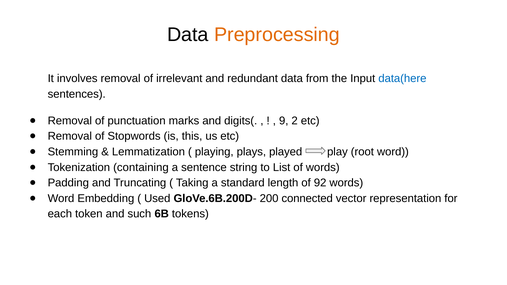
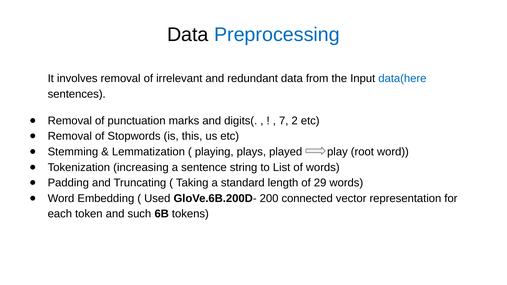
Preprocessing colour: orange -> blue (277, 35)
9: 9 -> 7 (284, 121)
containing: containing -> increasing (141, 167)
92: 92 -> 29 (320, 183)
